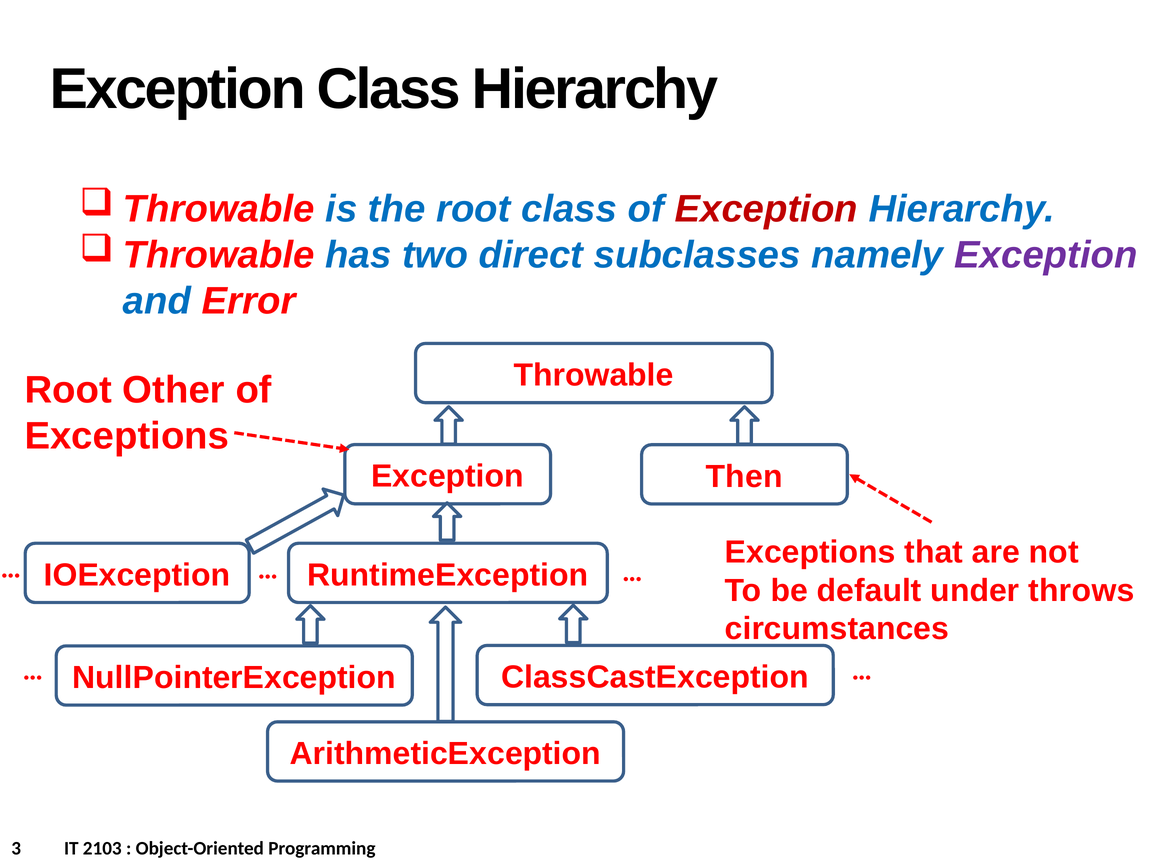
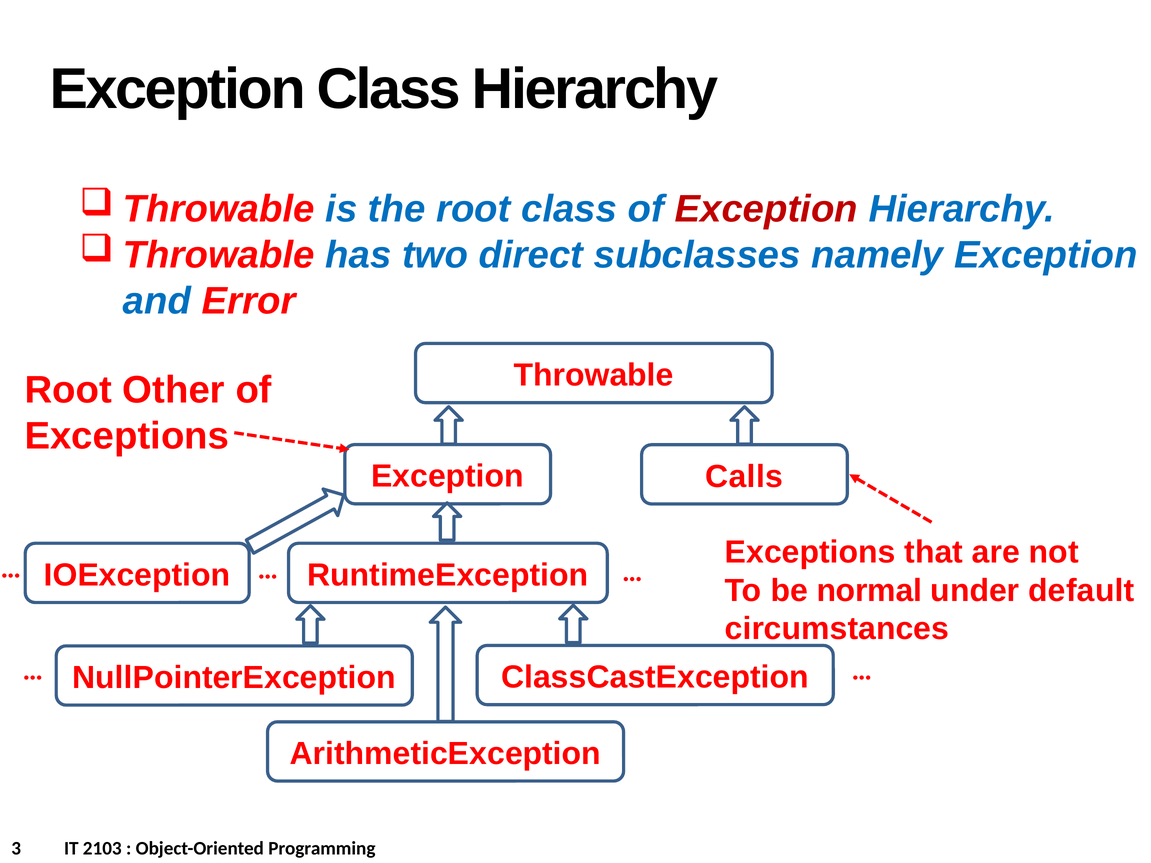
Exception colour: purple -> blue (1046, 255)
Then: Then -> Calls (744, 477)
default: default -> normal (869, 591)
throws: throws -> default (1081, 591)
